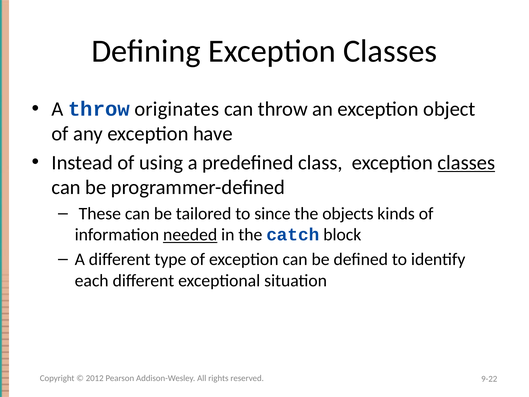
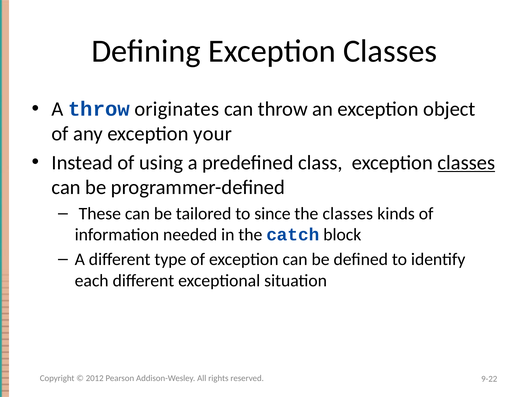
have: have -> your (213, 134)
the objects: objects -> classes (348, 213)
needed underline: present -> none (190, 235)
